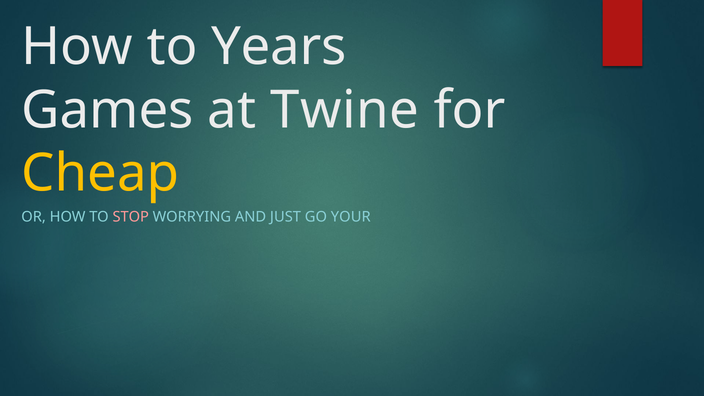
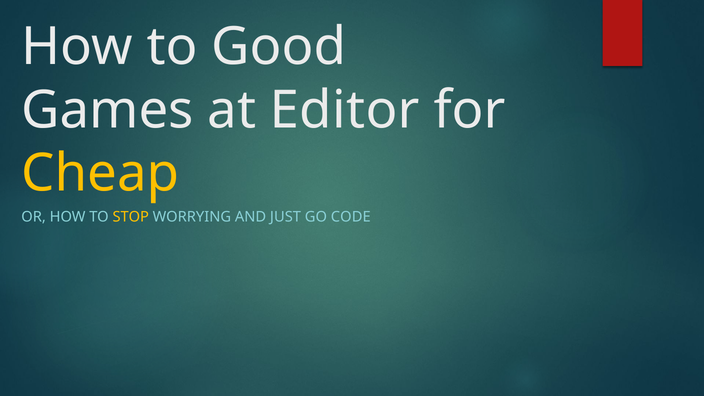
Years: Years -> Good (279, 47)
Twine: Twine -> Editor (345, 110)
STOP colour: pink -> yellow (131, 217)
YOUR: YOUR -> CODE (351, 217)
